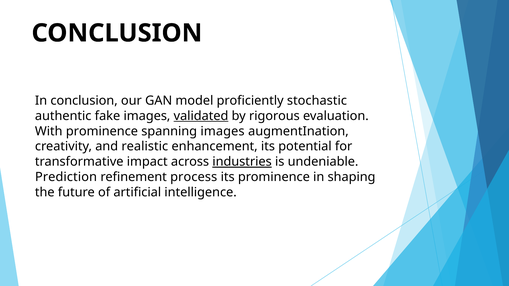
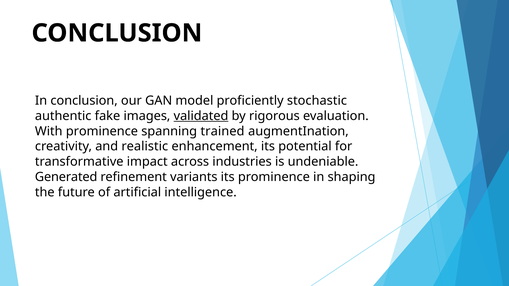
spanning images: images -> trained (223, 131)
industries underline: present -> none (242, 162)
Prediction: Prediction -> Generated (66, 177)
process: process -> variants (194, 177)
